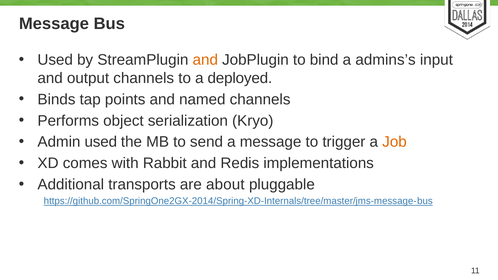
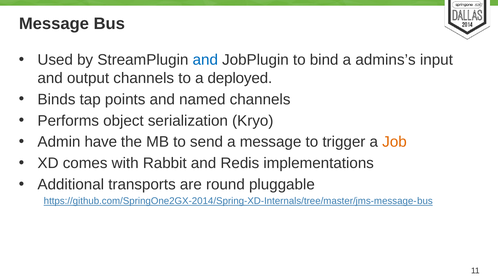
and colour: orange -> blue (205, 60)
Admin used: used -> have (101, 142)
about: about -> round (225, 185)
